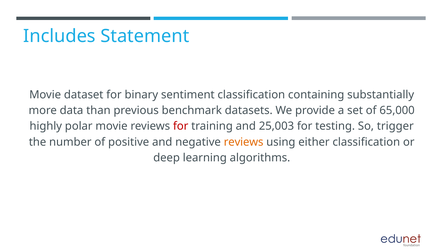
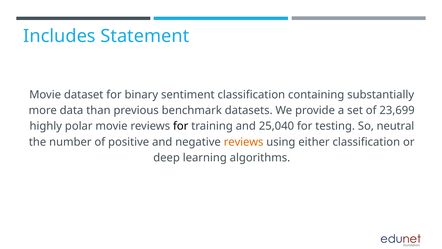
65,000: 65,000 -> 23,699 (397, 110)
for colour: red -> black (181, 126)
25,003: 25,003 -> 25,040 (276, 126)
trigger: trigger -> neutral (395, 126)
